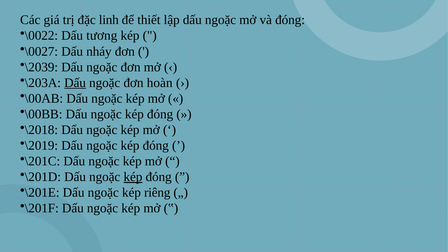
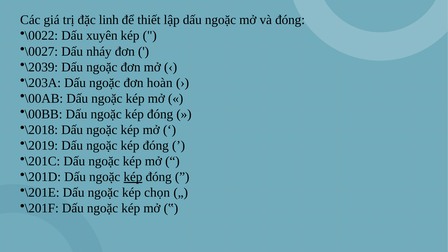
tương: tương -> xuyên (102, 36)
Dấu underline: present -> none (75, 83)
riêng: riêng -> chọn (157, 193)
